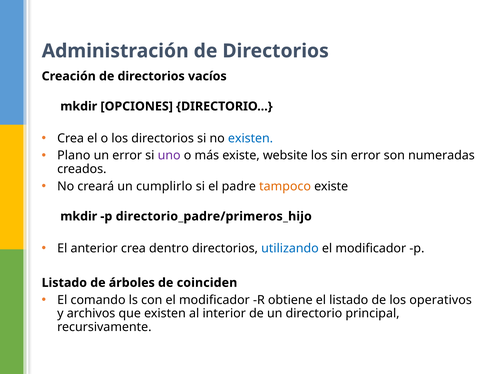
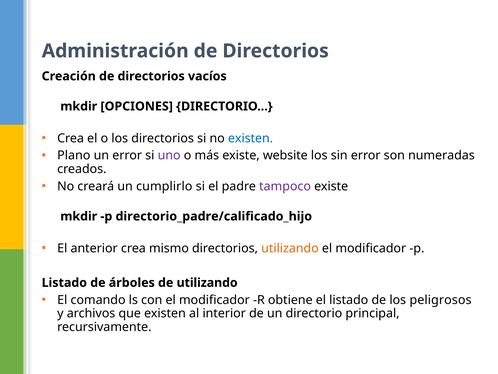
tampoco colour: orange -> purple (285, 186)
directorio_padre/primeros_hijo: directorio_padre/primeros_hijo -> directorio_padre/calificado_hijo (214, 216)
dentro: dentro -> mismo (169, 248)
utilizando colour: blue -> orange (290, 248)
de coinciden: coinciden -> utilizando (207, 282)
operativos: operativos -> peligrosos (441, 300)
